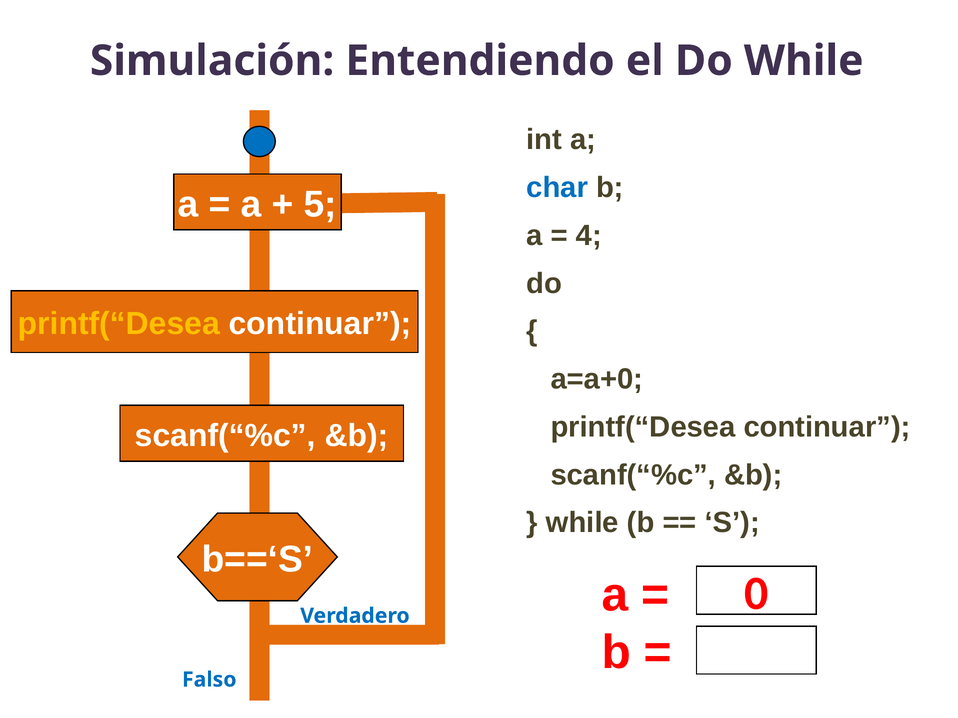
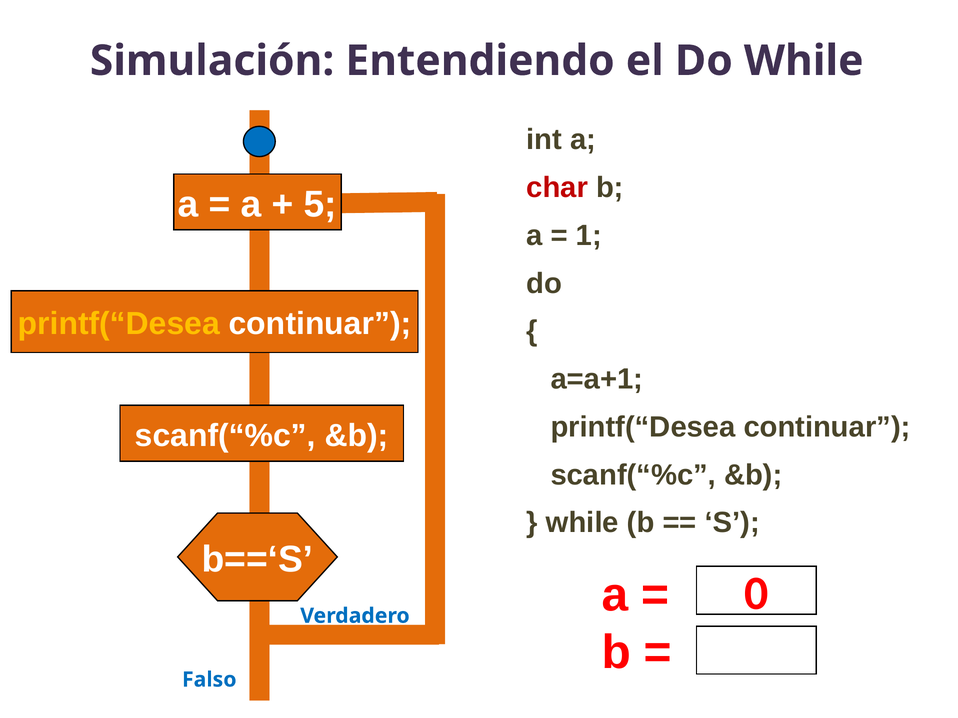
char colour: blue -> red (557, 188)
4: 4 -> 1 (589, 236)
a=a+0: a=a+0 -> a=a+1 (597, 379)
